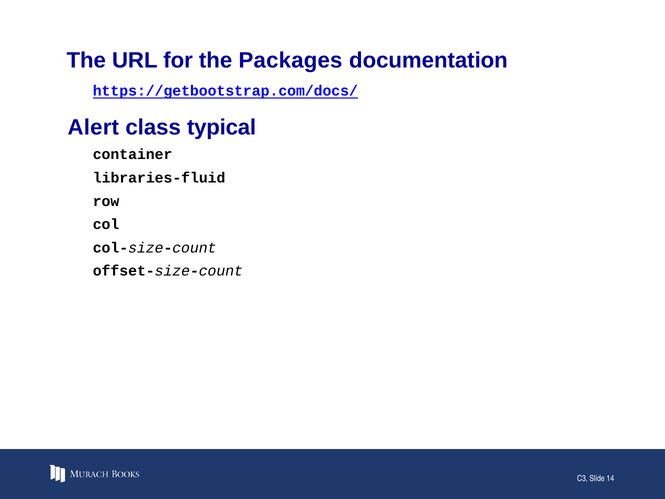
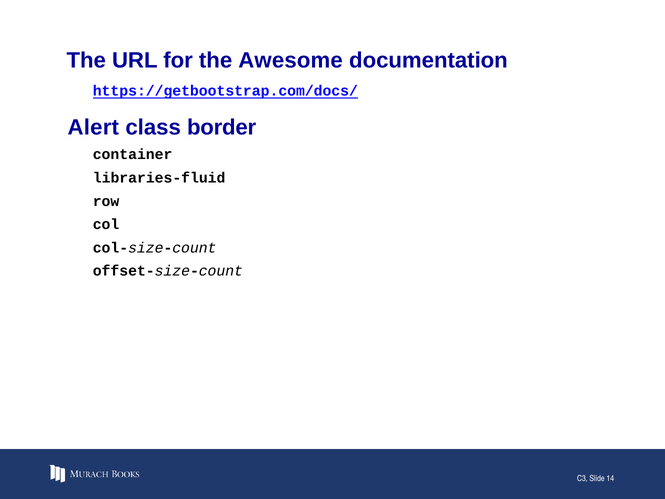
Packages: Packages -> Awesome (291, 60)
typical: typical -> border (222, 127)
